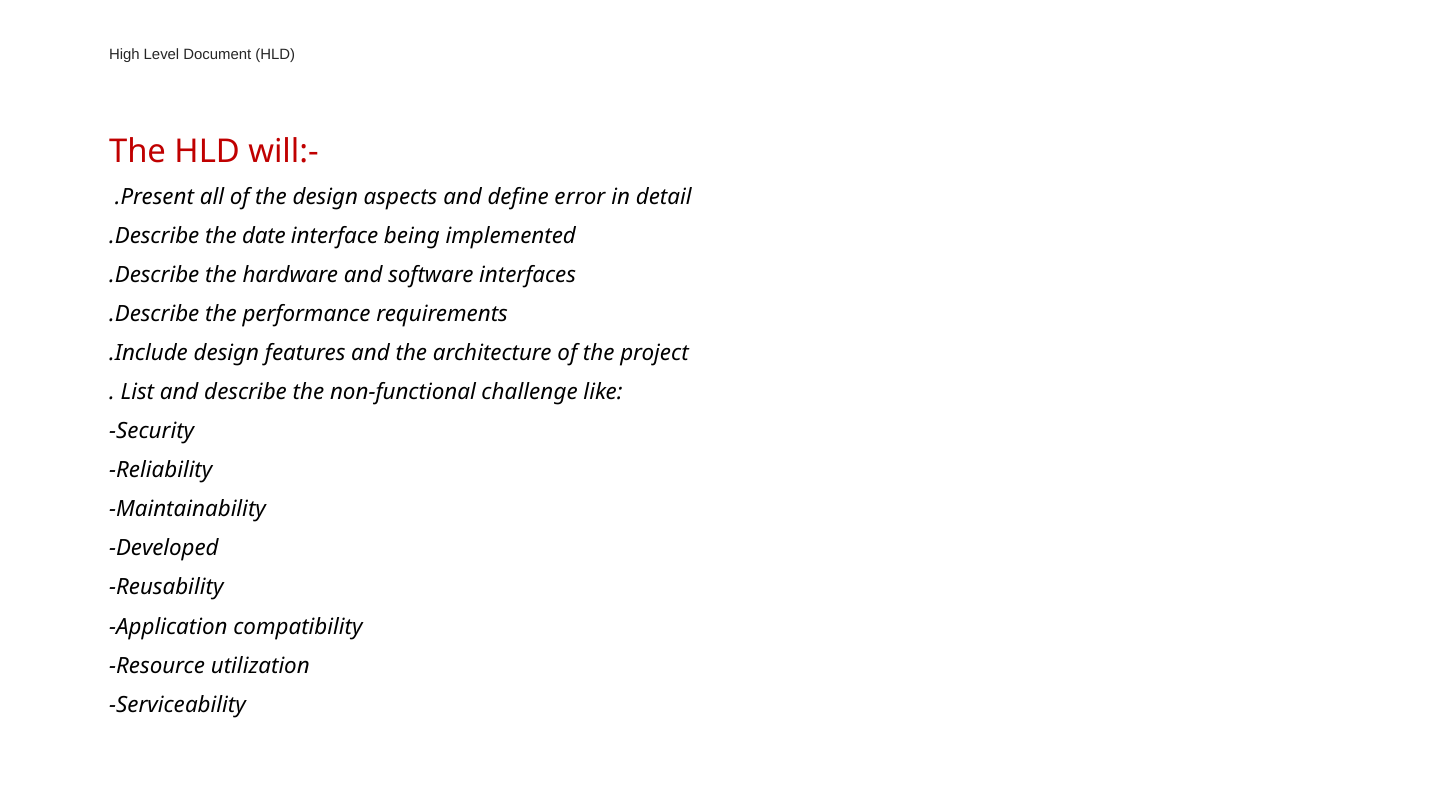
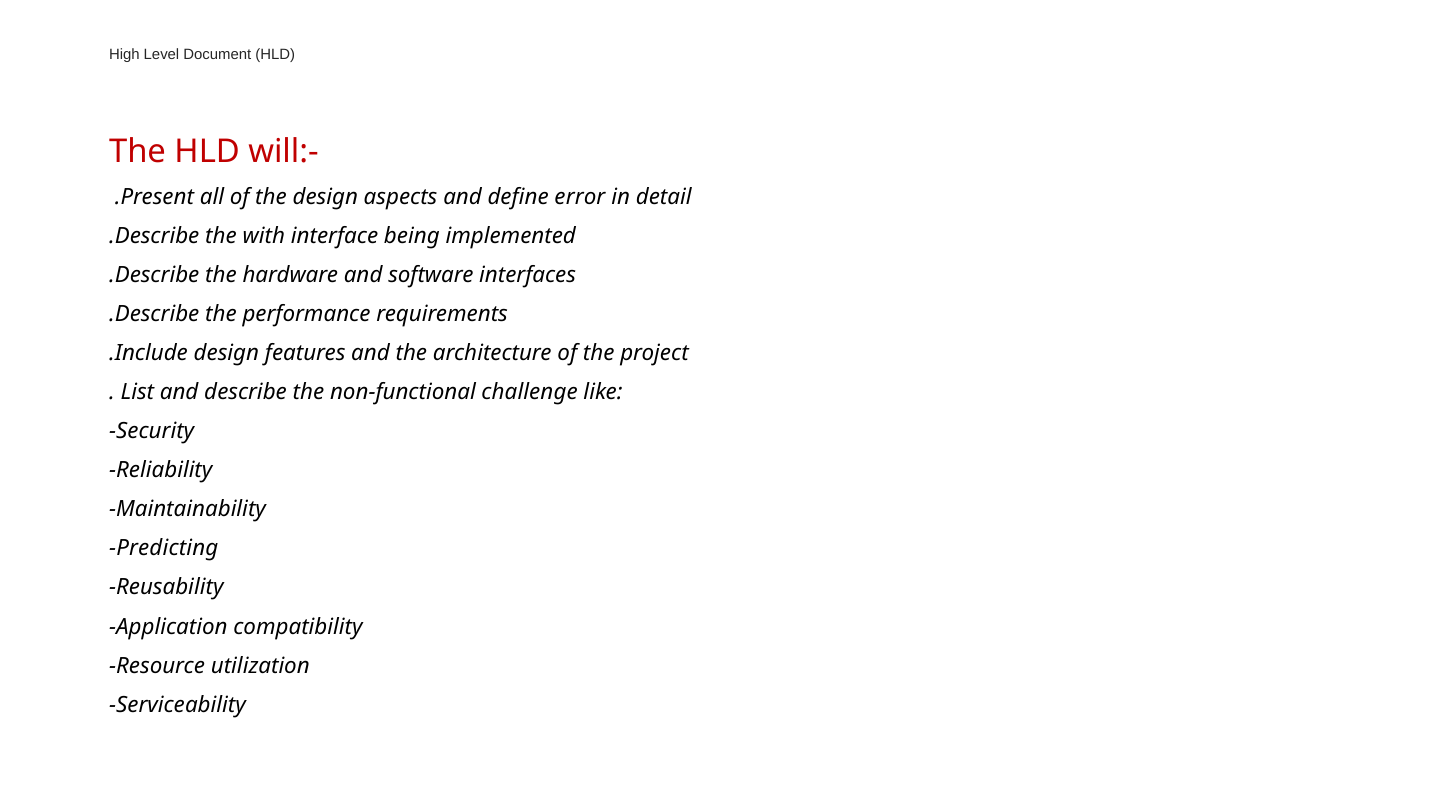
date: date -> with (264, 236)
Developed: Developed -> Predicting (164, 549)
